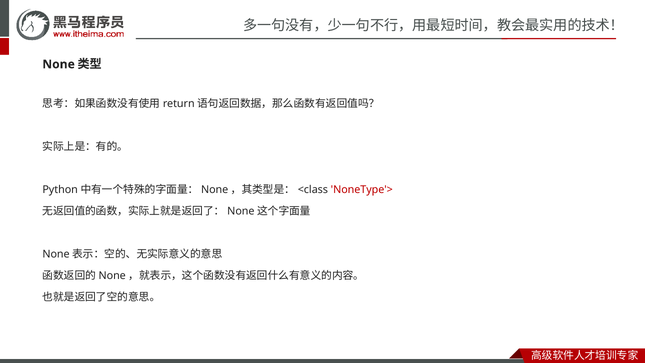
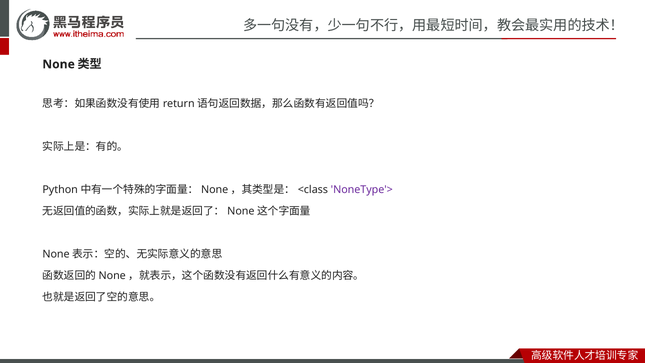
NoneType'> colour: red -> purple (362, 190)
